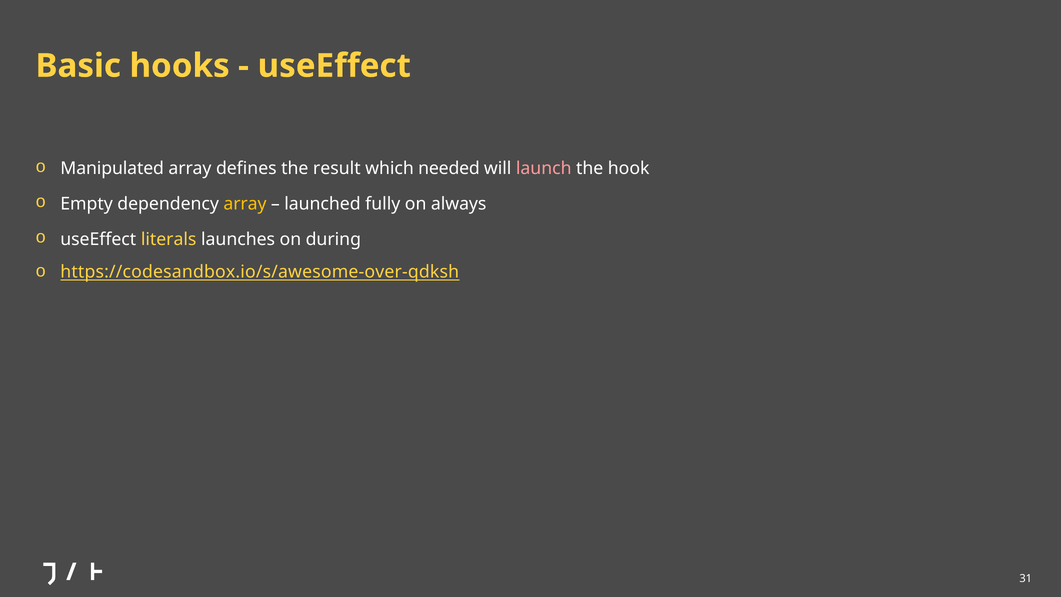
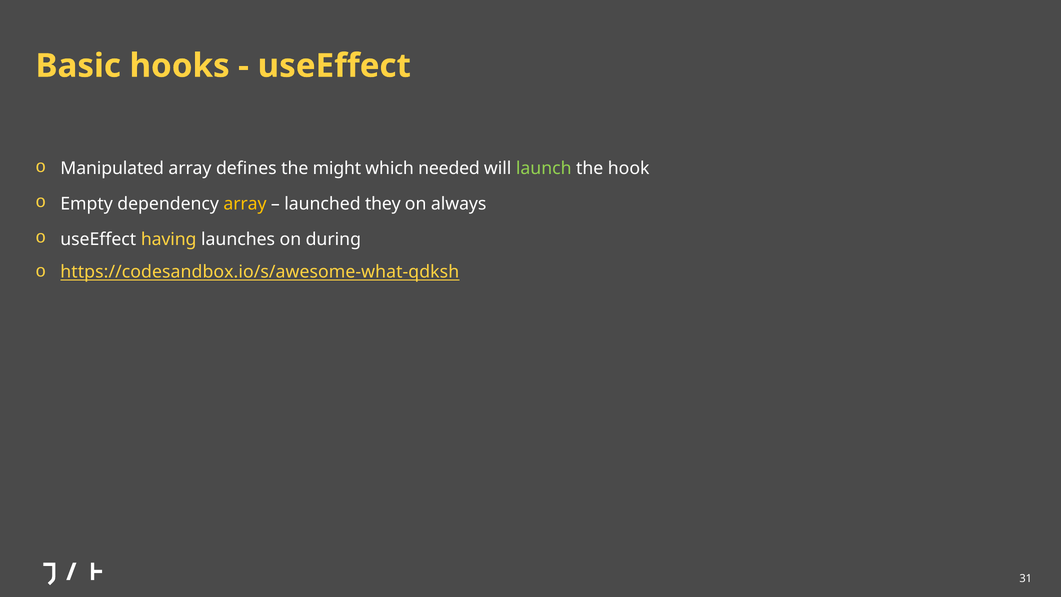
result: result -> might (337, 169)
launch colour: pink -> light green (544, 169)
fully: fully -> they (383, 204)
literals: literals -> having (169, 239)
https://codesandbox.io/s/awesome-over-qdksh: https://codesandbox.io/s/awesome-over-qdksh -> https://codesandbox.io/s/awesome-what-qdksh (260, 272)
